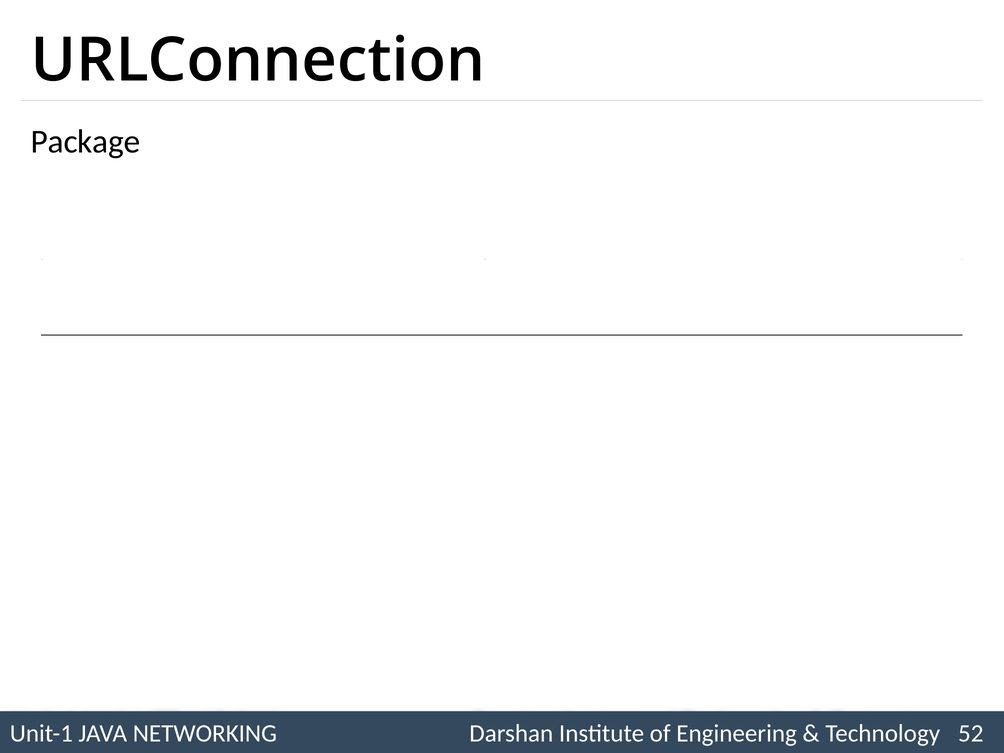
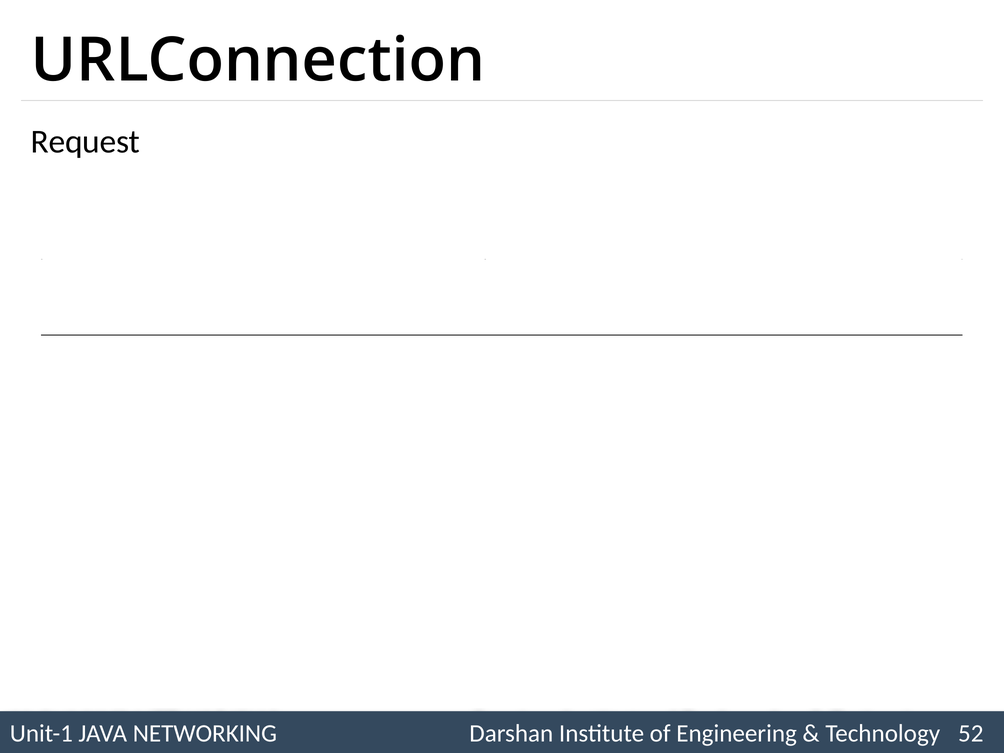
Package: Package -> Request (86, 142)
